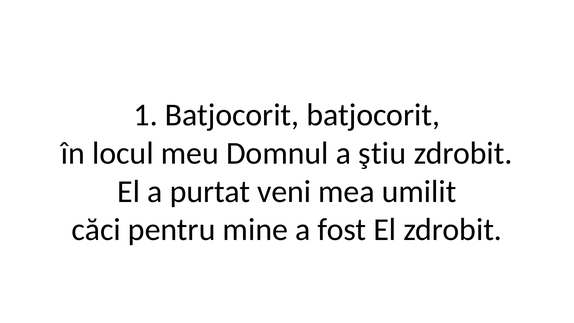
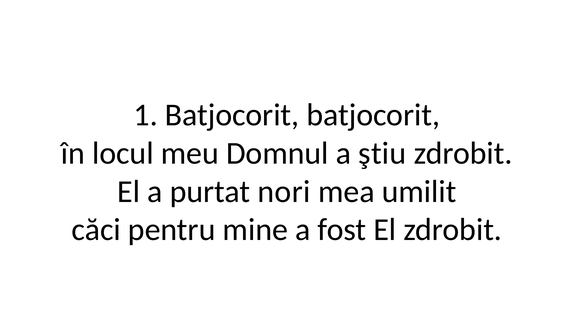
veni: veni -> nori (284, 191)
